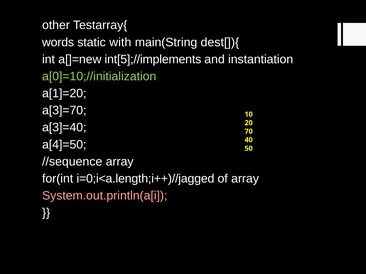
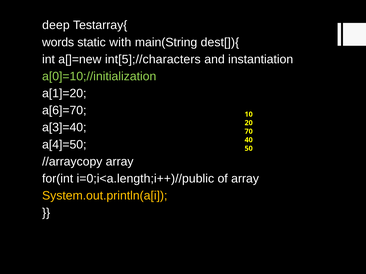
other: other -> deep (56, 25)
int[5];//implements: int[5];//implements -> int[5];//characters (153, 59)
a[3]=70: a[3]=70 -> a[6]=70 (64, 111)
//sequence: //sequence -> //arraycopy (72, 162)
i=0;i<a.length;i++)//jagged: i=0;i<a.length;i++)//jagged -> i=0;i<a.length;i++)//public (145, 179)
System.out.println(a[i colour: pink -> yellow (105, 196)
